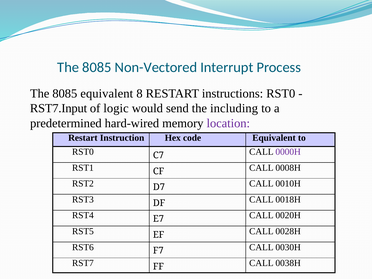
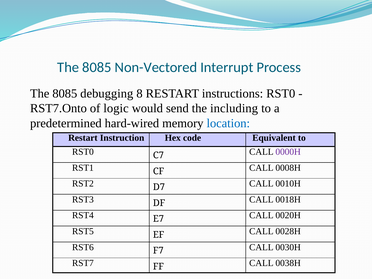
8085 equivalent: equivalent -> debugging (107, 93)
RST7.Input: RST7.Input -> RST7.Onto (58, 108)
location colour: purple -> blue (228, 123)
